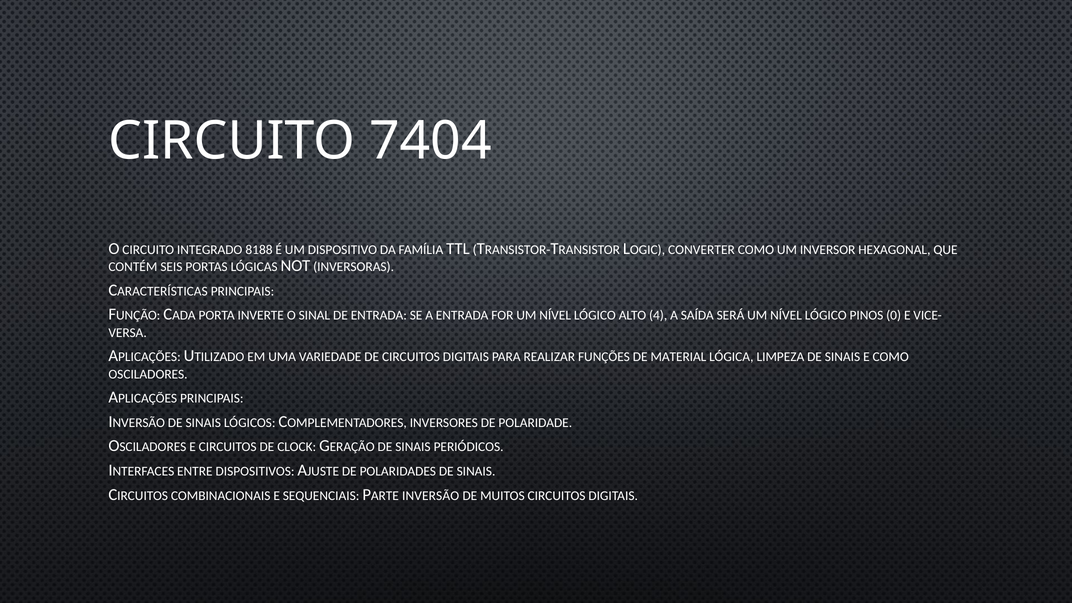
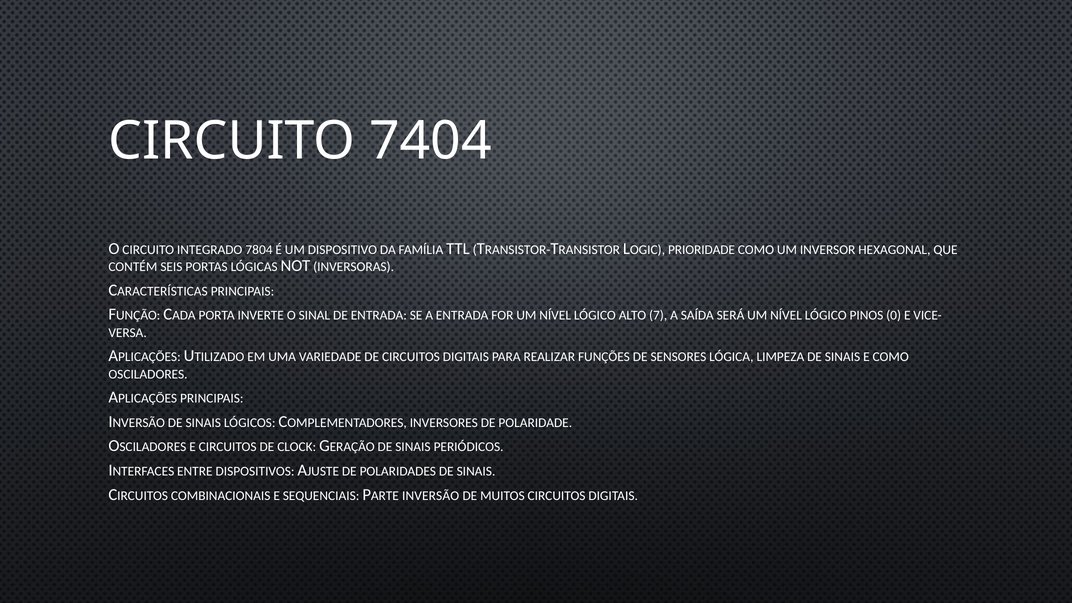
8188: 8188 -> 7804 (259, 250)
CONVERTER: CONVERTER -> PRIORIDADE (702, 250)
4: 4 -> 7 (658, 315)
MATERIAL: MATERIAL -> SENSORES (678, 357)
